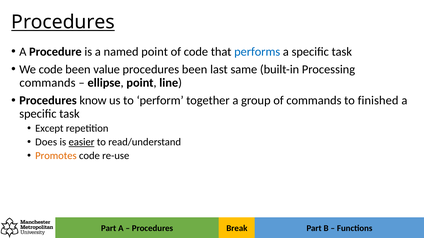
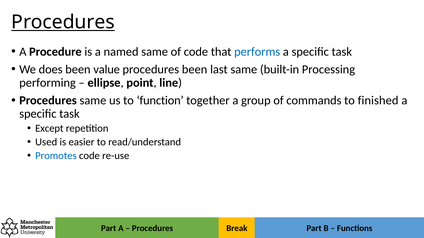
named point: point -> same (155, 52)
We code: code -> does (51, 70)
commands: commands -> performing (48, 83)
Procedures know: know -> same (93, 101)
perform: perform -> function (160, 101)
Does: Does -> Used (46, 142)
easier underline: present -> none (82, 142)
Promotes colour: orange -> blue (56, 156)
